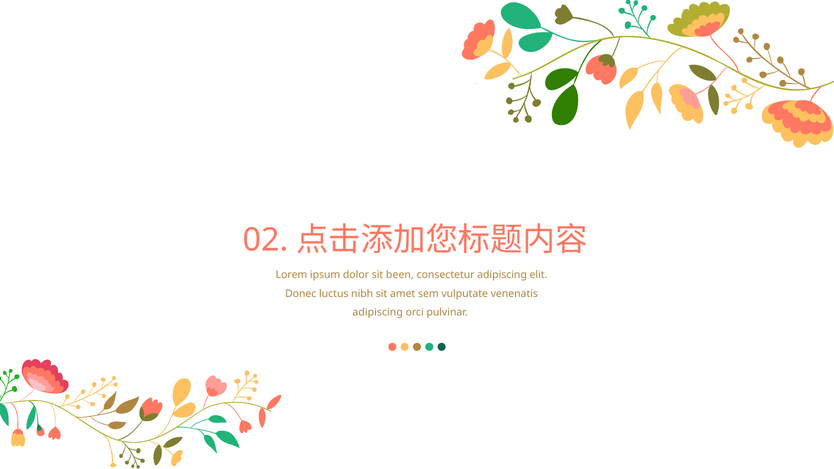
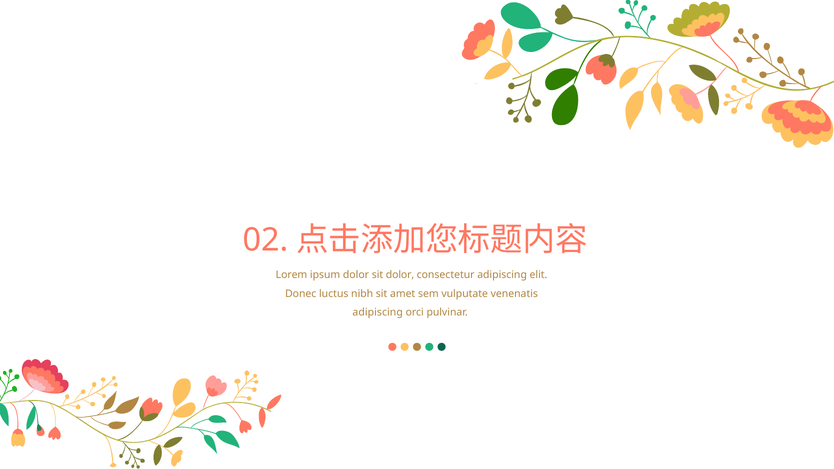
sit been: been -> dolor (400, 275)
